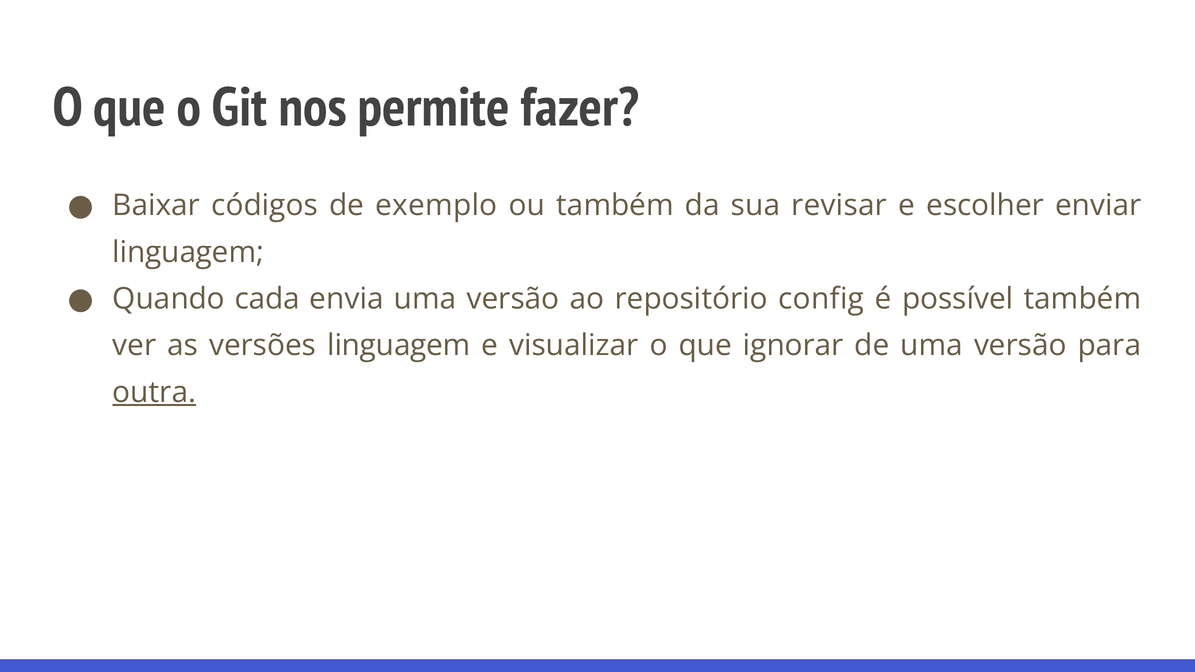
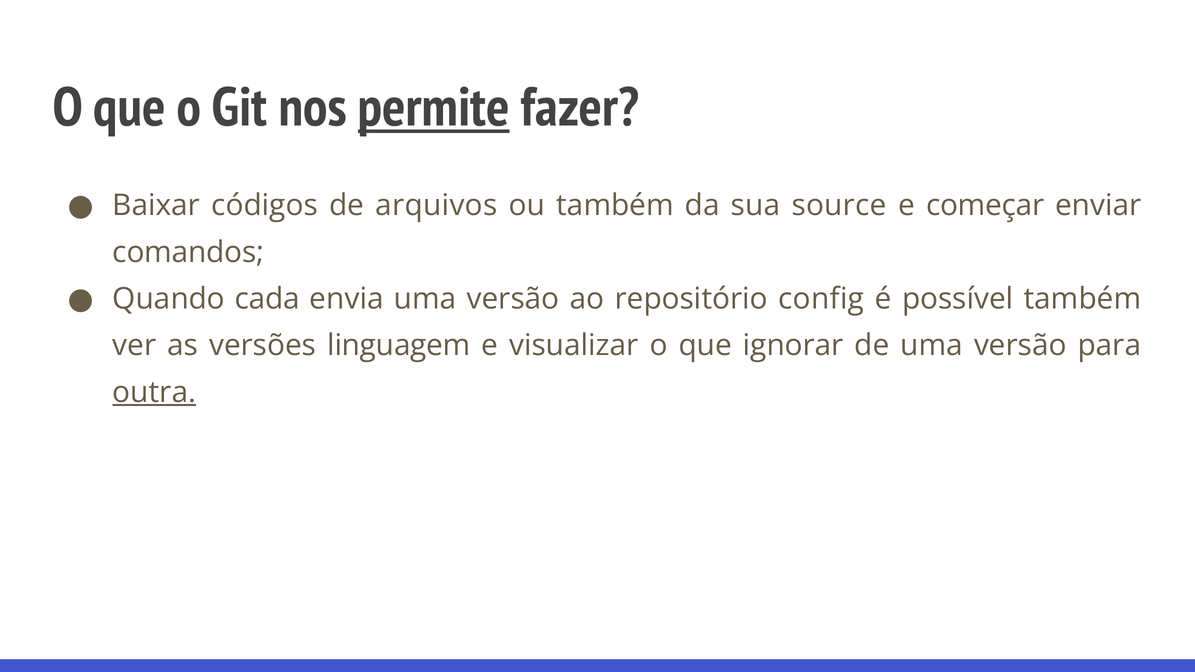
permite underline: none -> present (434, 108)
exemplo: exemplo -> arquivos (436, 206)
revisar: revisar -> source (839, 206)
escolher: escolher -> começar (985, 206)
linguagem: linguagem -> comandos (188, 252)
